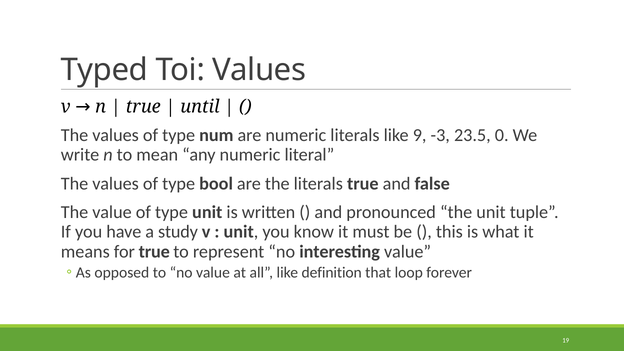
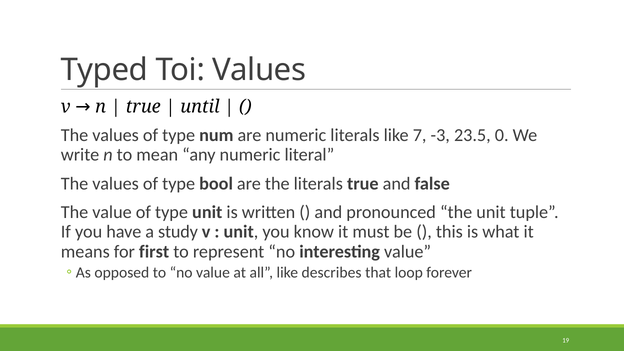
9: 9 -> 7 (420, 135)
for true: true -> first (154, 252)
definition: definition -> describes (332, 272)
